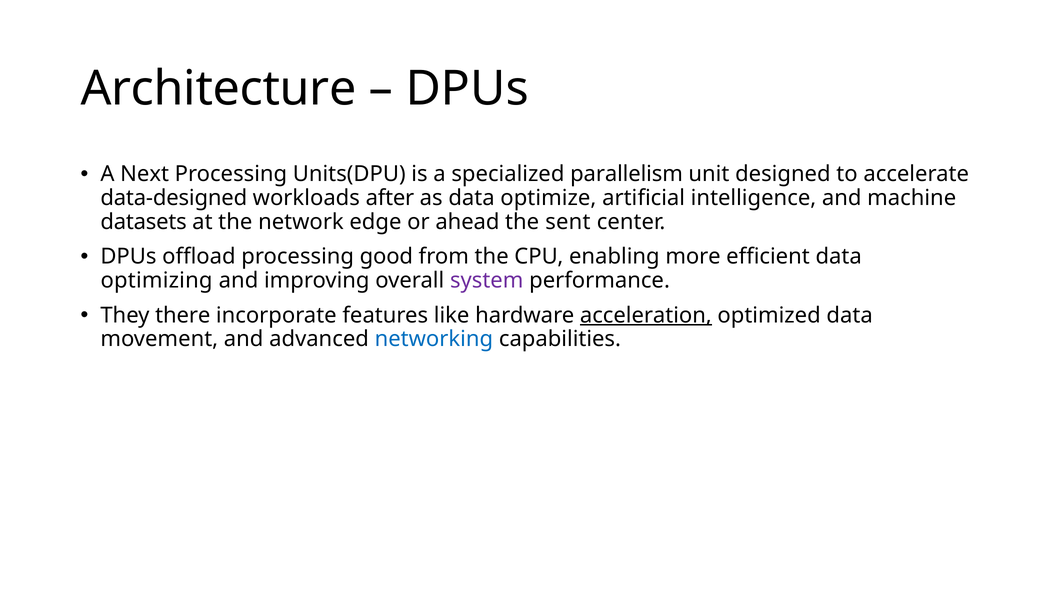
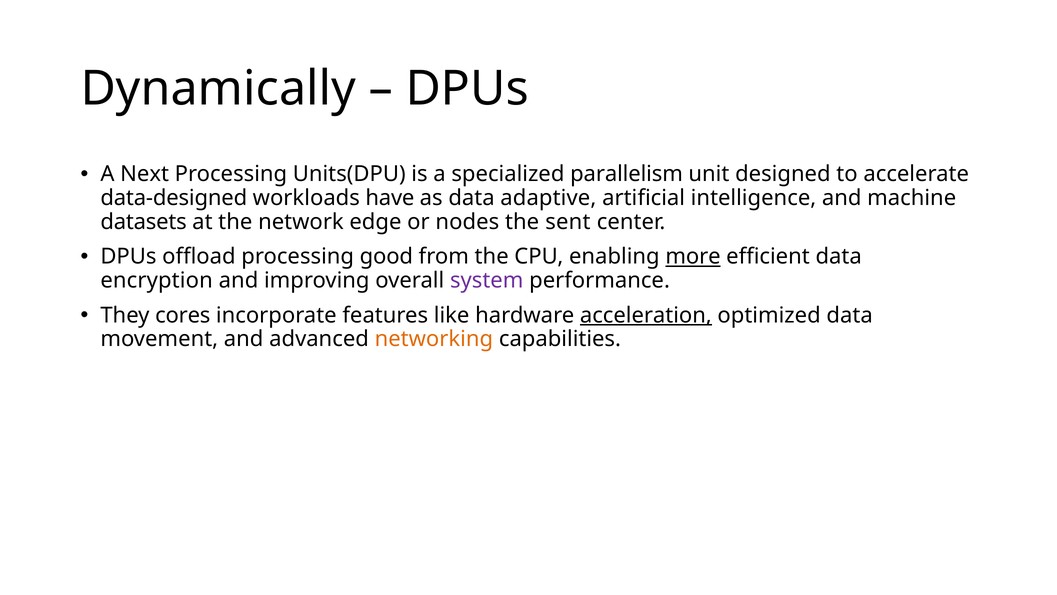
Architecture: Architecture -> Dynamically (218, 89)
after: after -> have (390, 198)
optimize: optimize -> adaptive (548, 198)
ahead: ahead -> nodes (467, 222)
more underline: none -> present (693, 256)
optimizing: optimizing -> encryption (157, 280)
there: there -> cores (183, 315)
networking colour: blue -> orange (434, 339)
